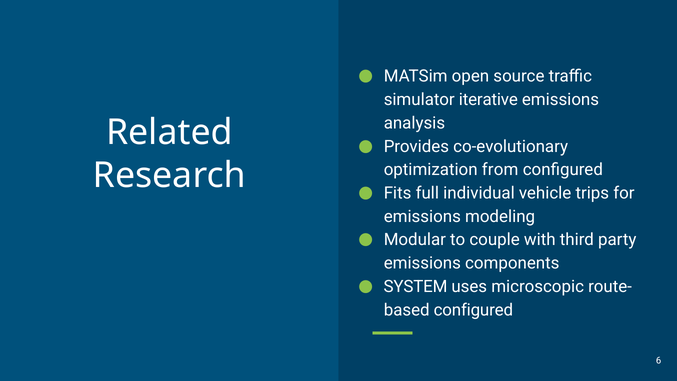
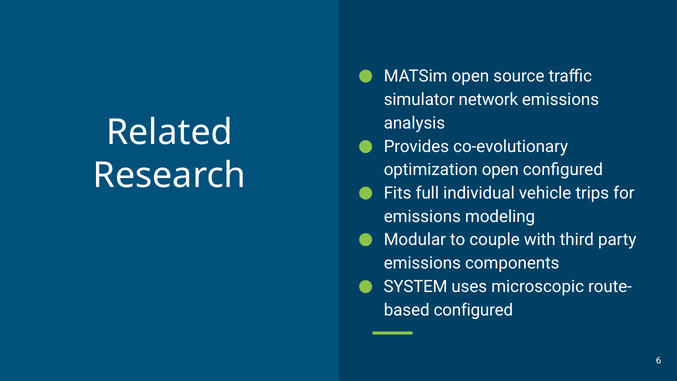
iterative: iterative -> network (488, 100)
optimization from: from -> open (500, 170)
